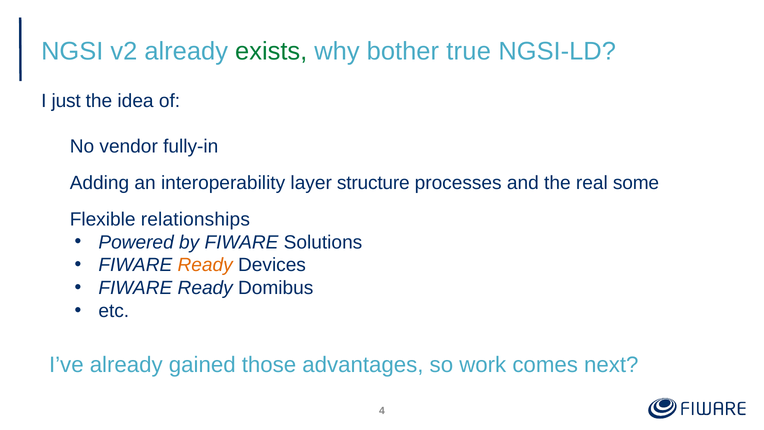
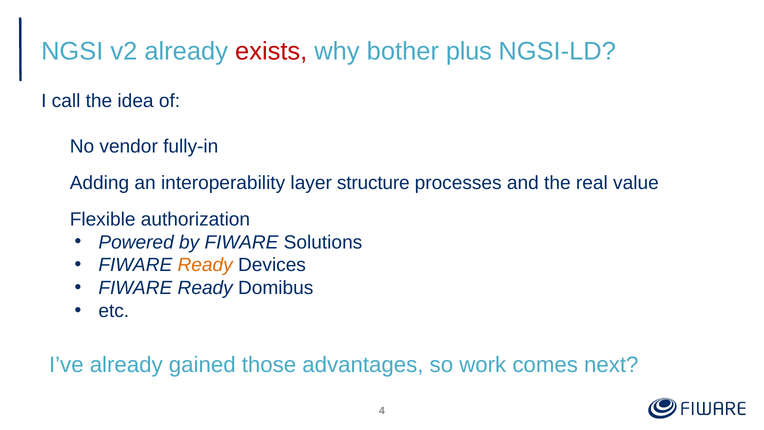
exists colour: green -> red (271, 51)
true: true -> plus (469, 51)
just: just -> call (66, 101)
some: some -> value (636, 183)
relationships: relationships -> authorization (195, 219)
